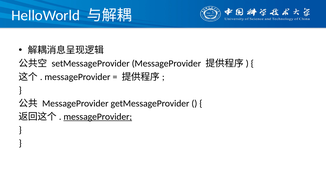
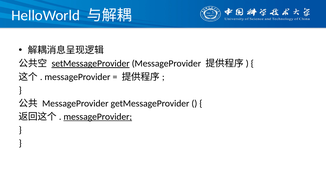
setMessageProvider underline: none -> present (91, 64)
